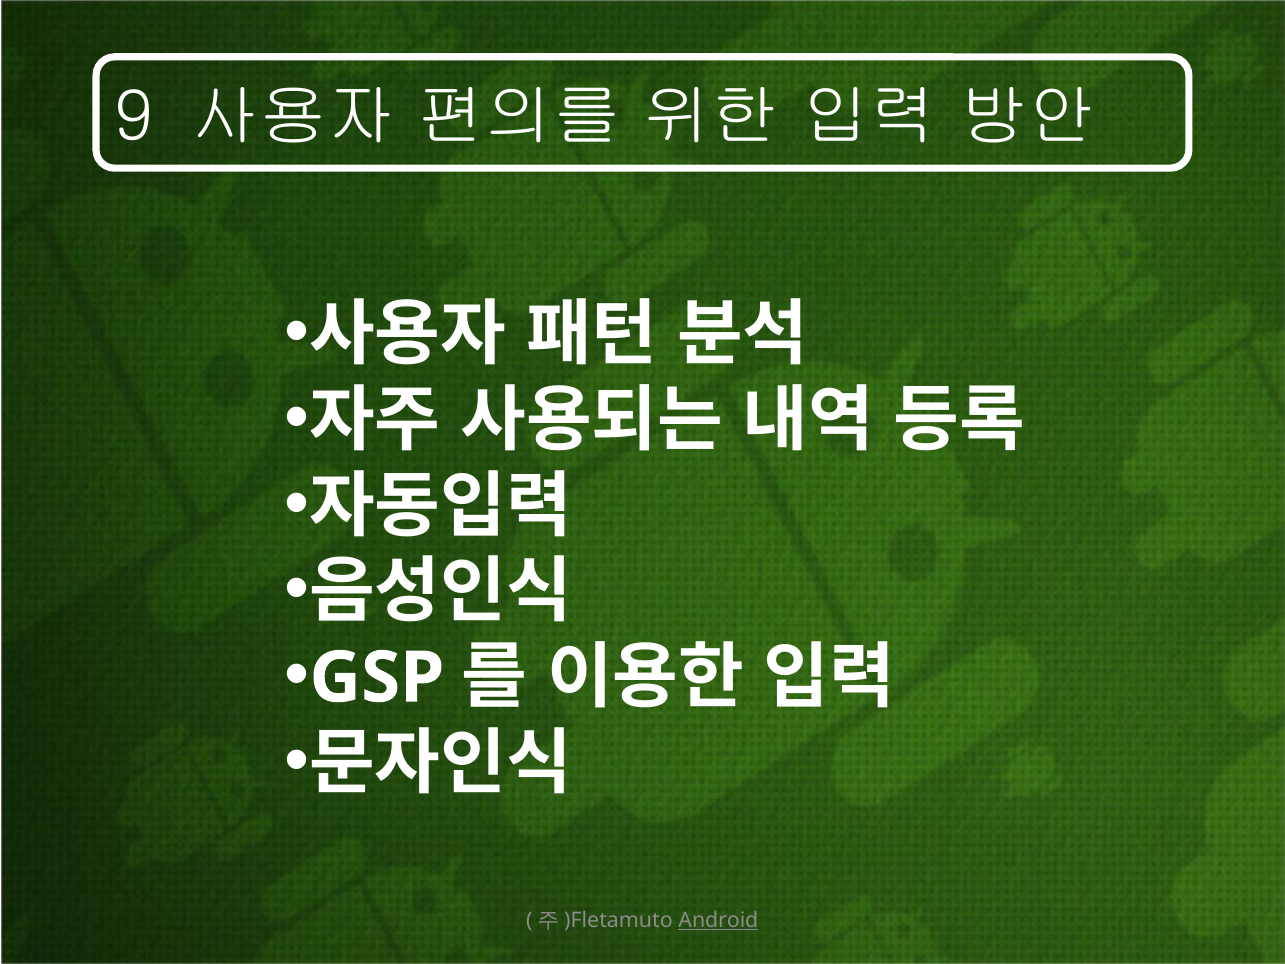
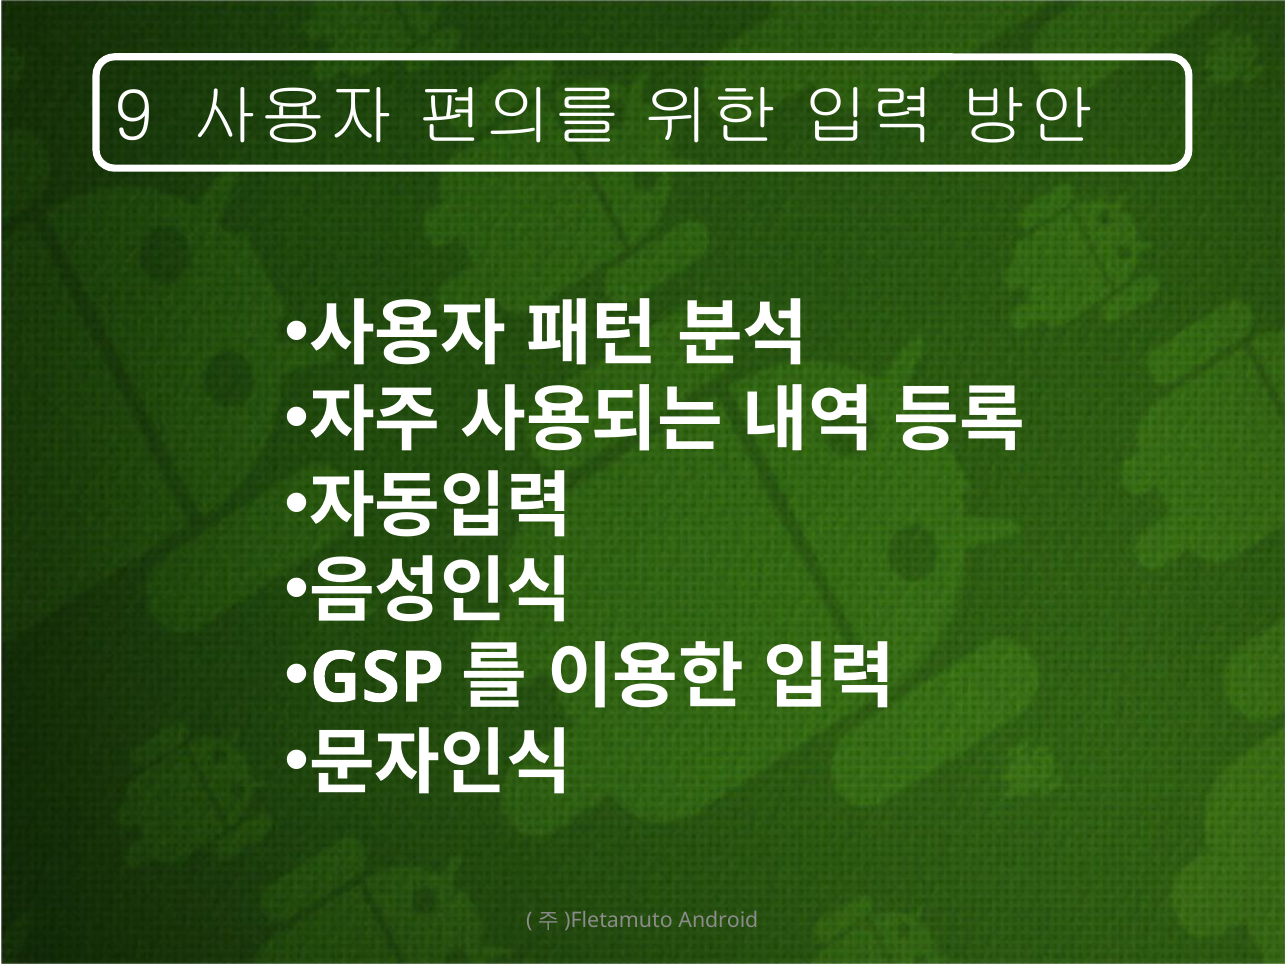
Android underline: present -> none (718, 920)
